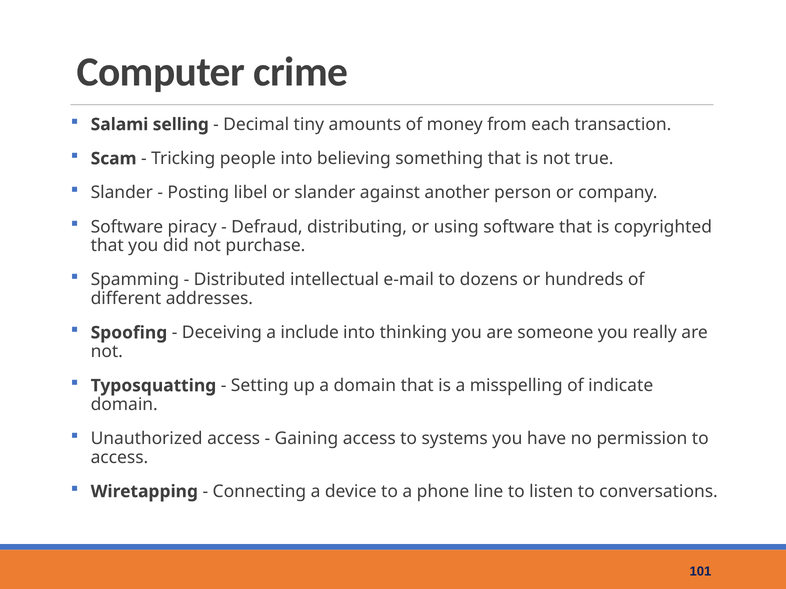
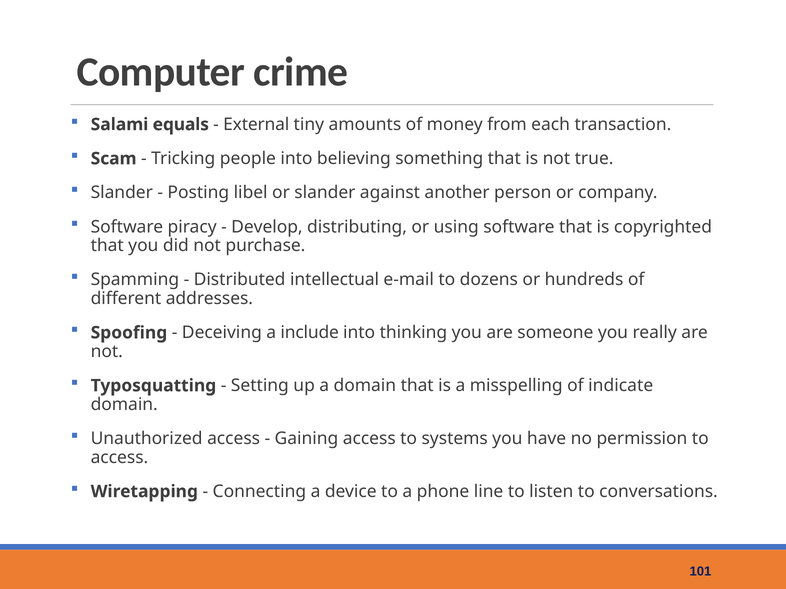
selling: selling -> equals (181, 125)
Decimal: Decimal -> External (256, 125)
Defraud: Defraud -> Develop (267, 227)
